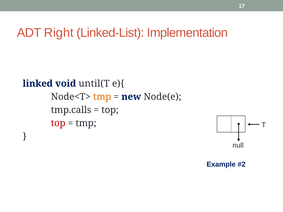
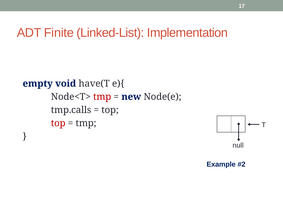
Right: Right -> Finite (59, 33)
linked: linked -> empty (38, 84)
until(T: until(T -> have(T (94, 84)
tmp colour: orange -> red (102, 97)
